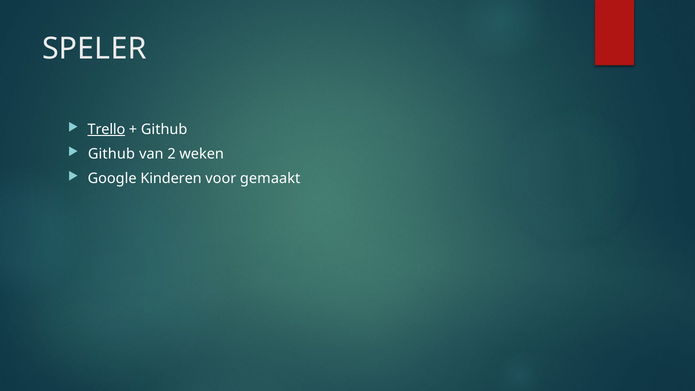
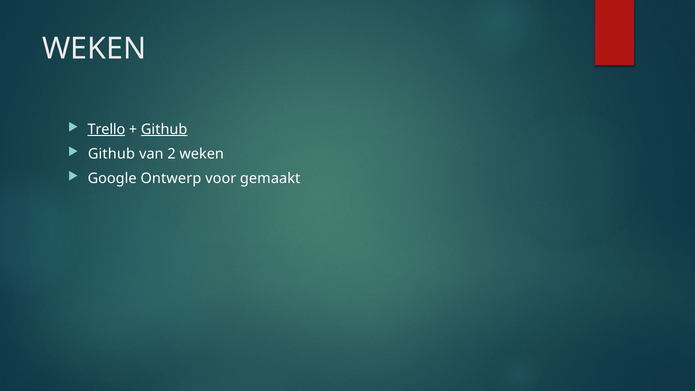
SPELER: SPELER -> WEKEN (94, 49)
Github underline: none -> present (164, 129)
Kinderen: Kinderen -> Ontwerp (171, 179)
